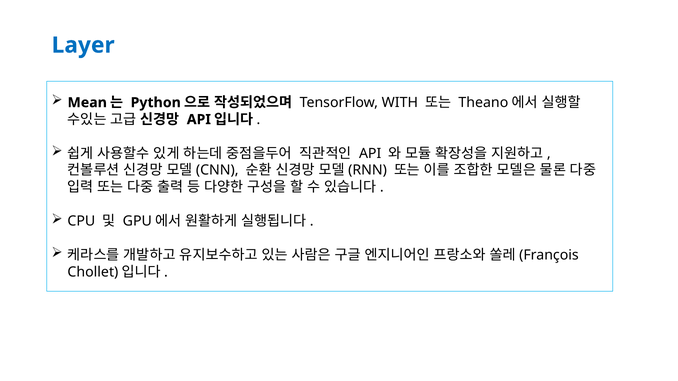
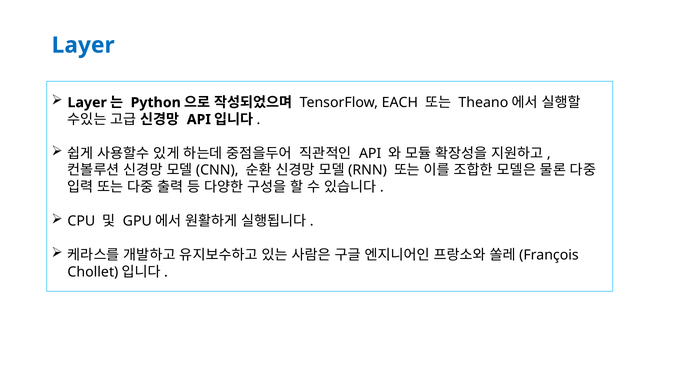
Mean: Mean -> Layer (87, 103)
WITH: WITH -> EACH (400, 103)
